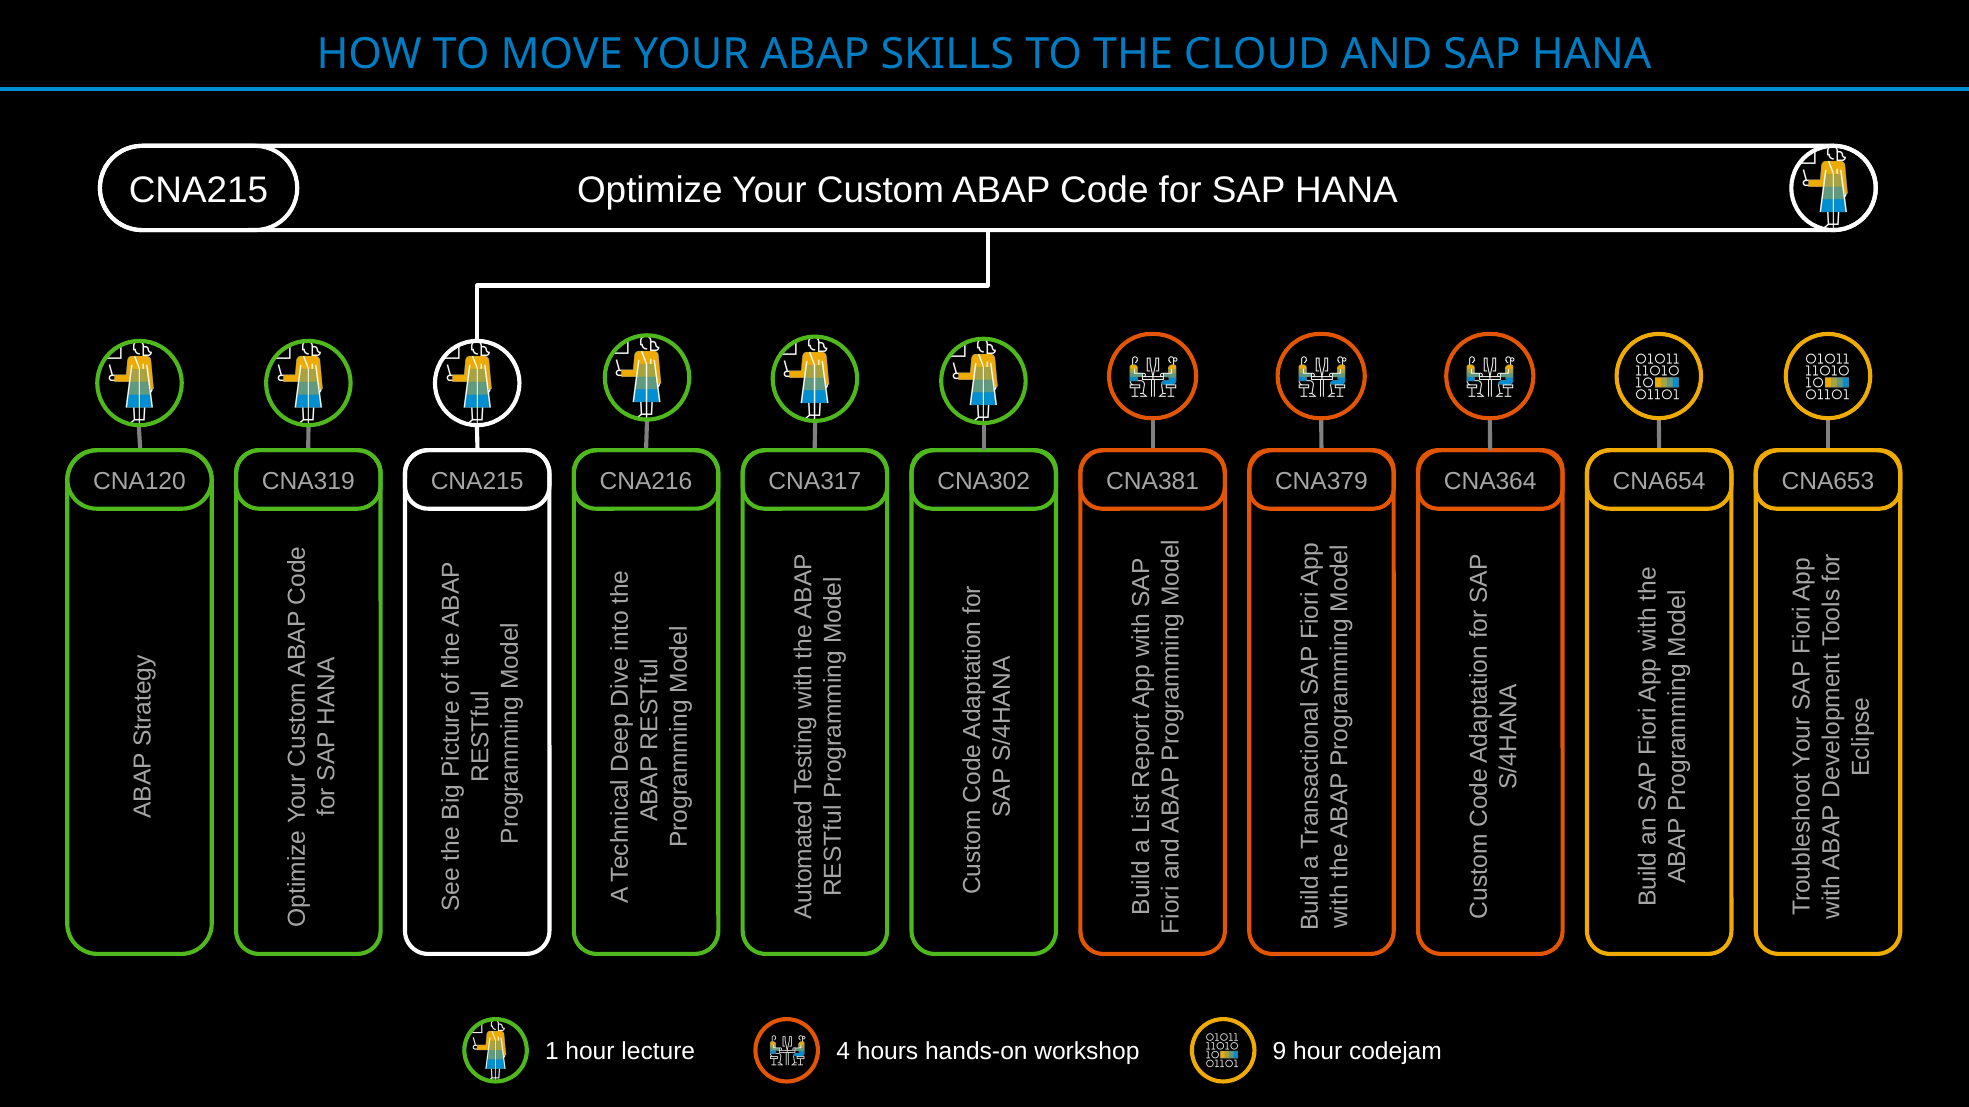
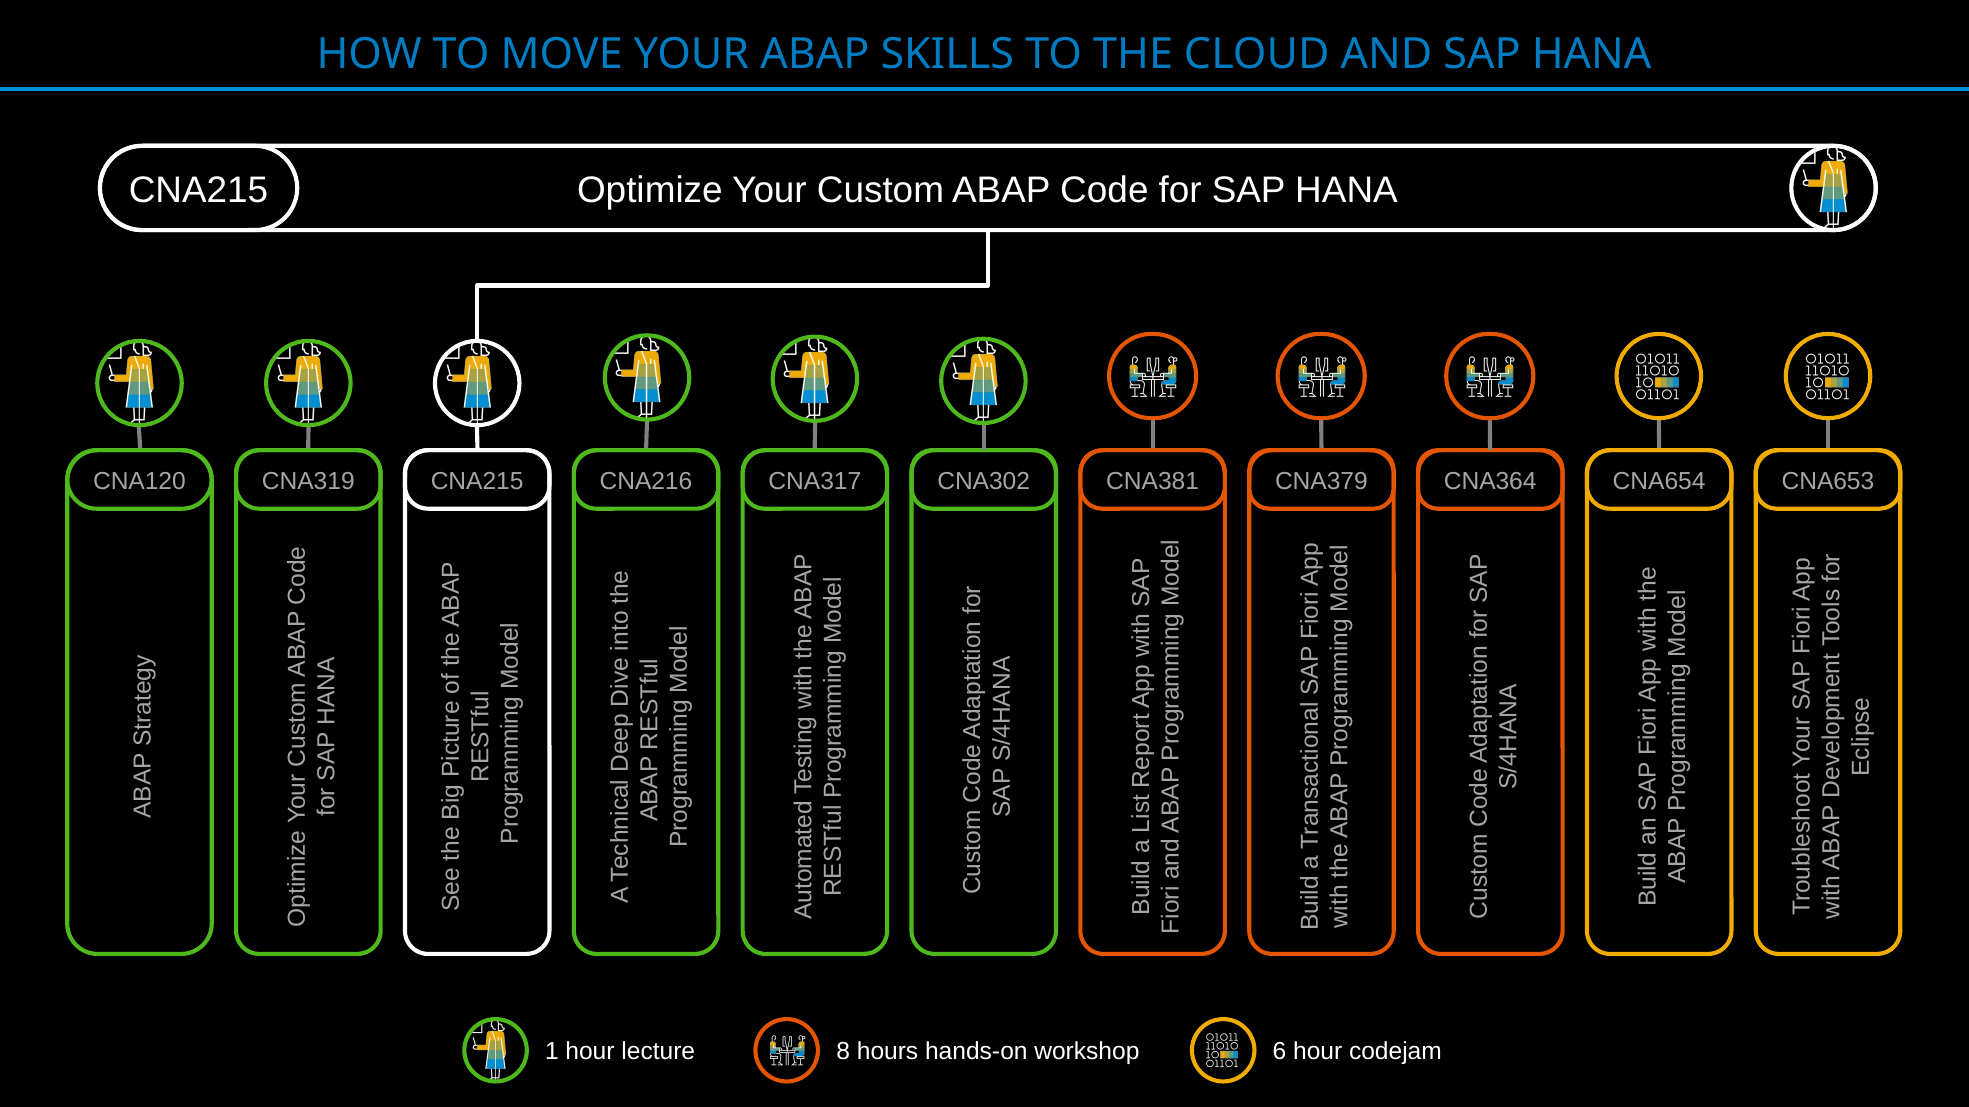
lecture 4: 4 -> 8 (843, 1052)
9: 9 -> 6 (1279, 1052)
